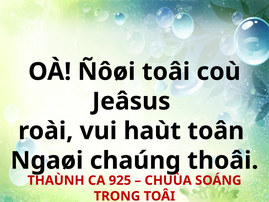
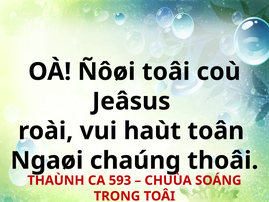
925: 925 -> 593 (120, 180)
